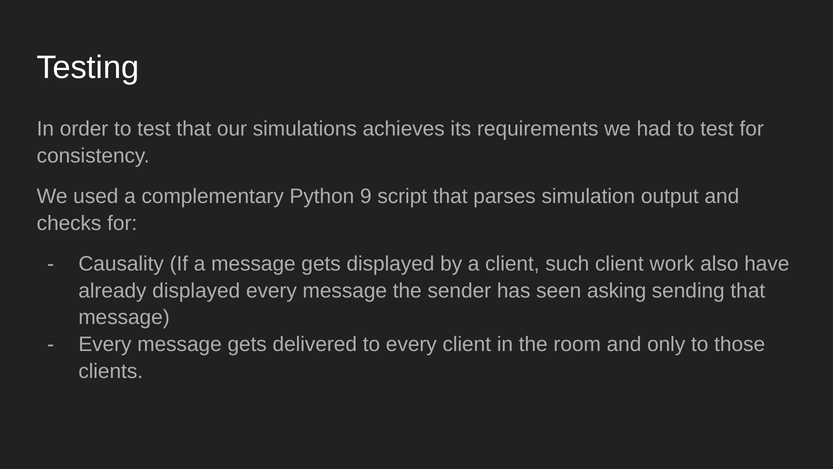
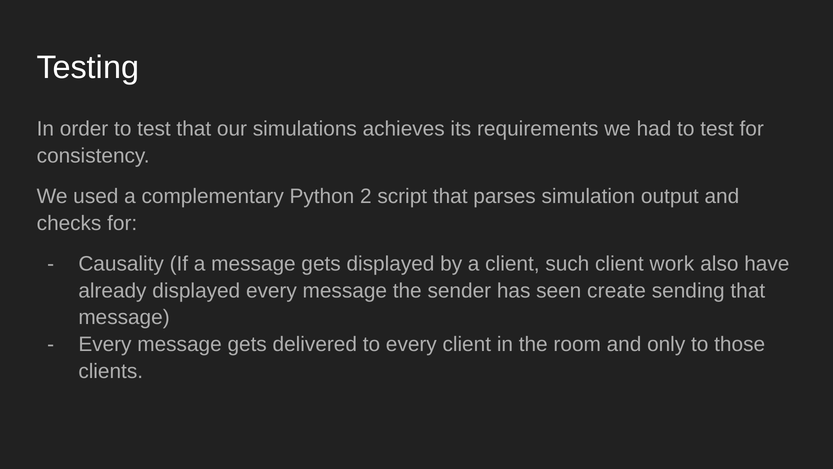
9: 9 -> 2 (366, 196)
asking: asking -> create (616, 291)
